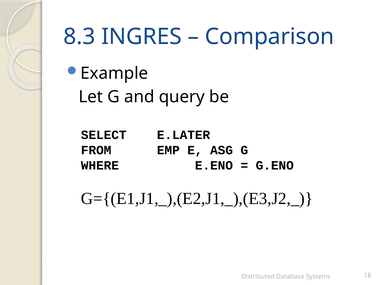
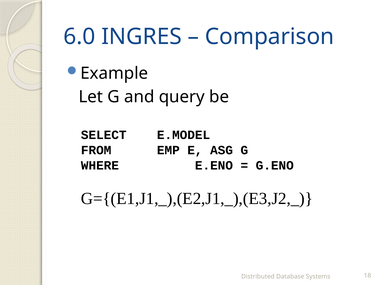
8.3: 8.3 -> 6.0 (79, 37)
E.LATER: E.LATER -> E.MODEL (184, 135)
